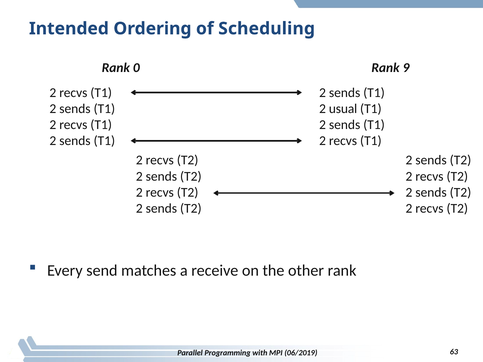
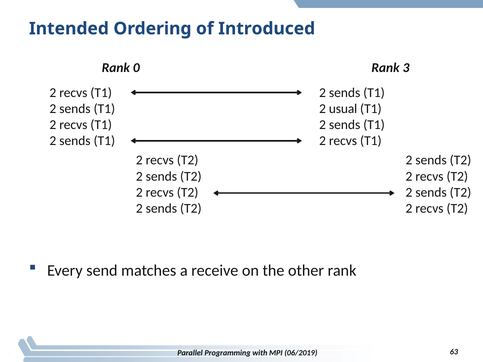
Scheduling: Scheduling -> Introduced (267, 29)
9: 9 -> 3 (406, 68)
